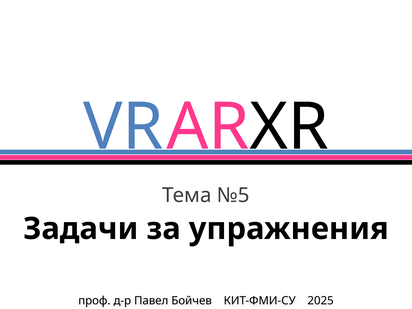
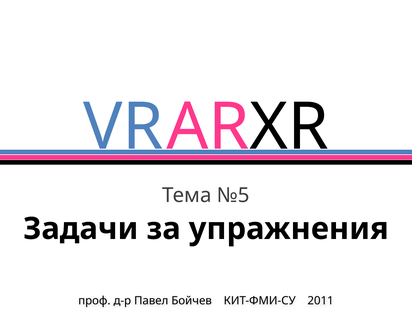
2025: 2025 -> 2011 (321, 301)
